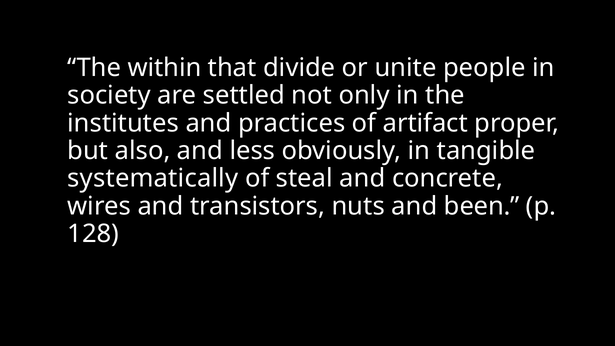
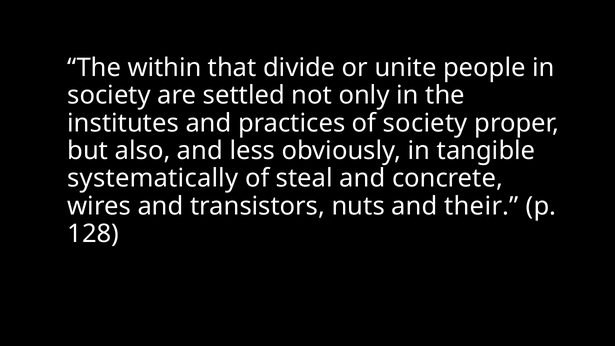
of artifact: artifact -> society (425, 123)
been: been -> their (482, 206)
